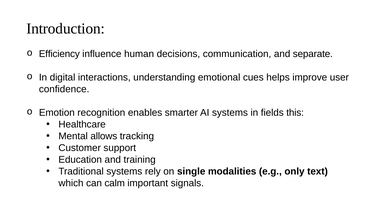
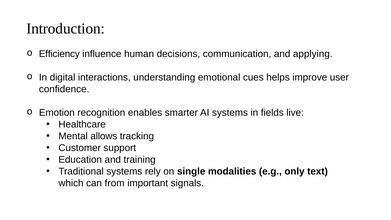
separate: separate -> applying (313, 54)
this: this -> live (295, 113)
calm: calm -> from (115, 183)
